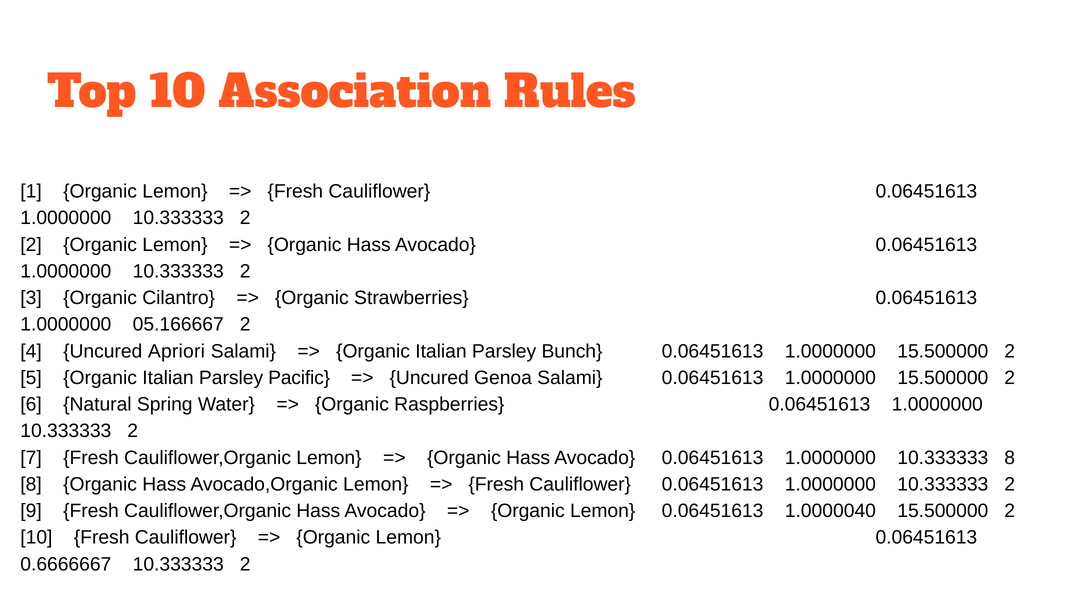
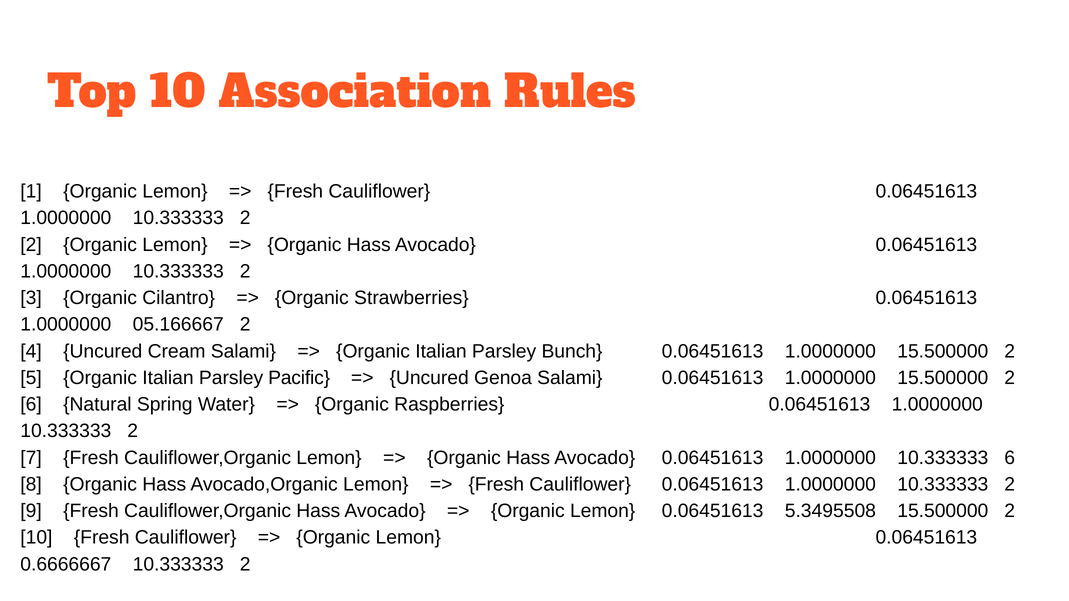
Apriori: Apriori -> Cream (177, 351)
10.333333 8: 8 -> 6 (1010, 458)
1.0000040: 1.0000040 -> 5.3495508 (830, 511)
